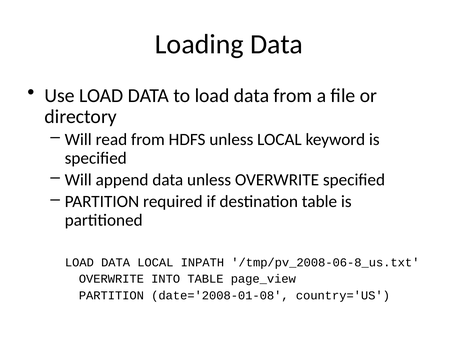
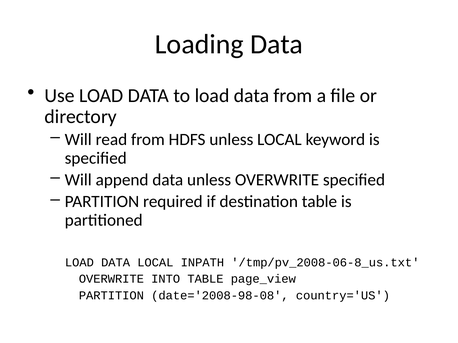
date='2008-01-08: date='2008-01-08 -> date='2008-98-08 (220, 296)
